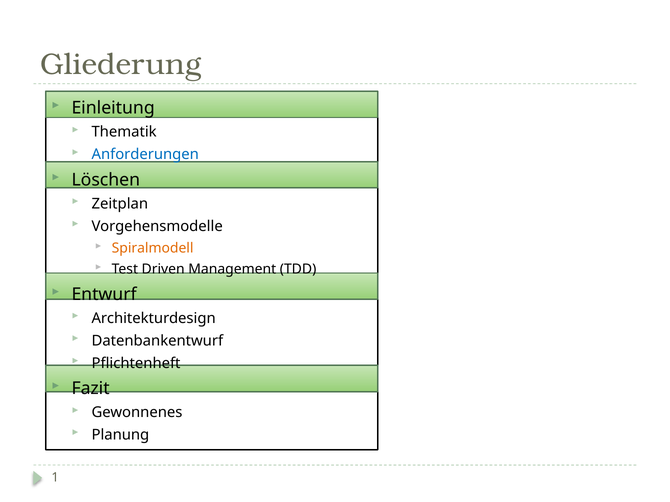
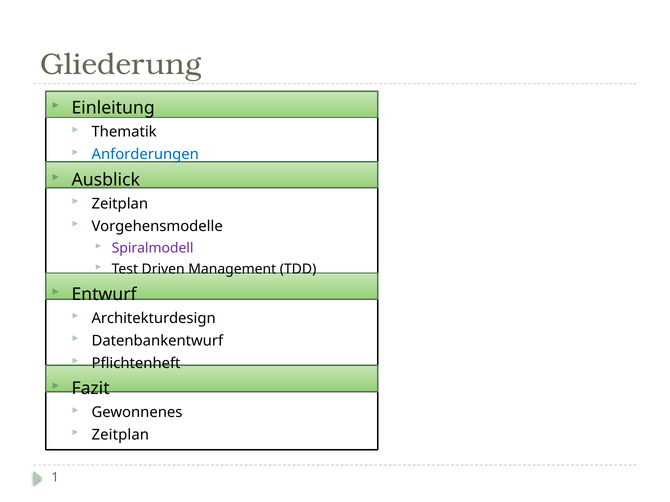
Löschen: Löschen -> Ausblick (106, 180)
Spiralmodell colour: orange -> purple (153, 248)
Planung: Planung -> Zeitplan (120, 435)
